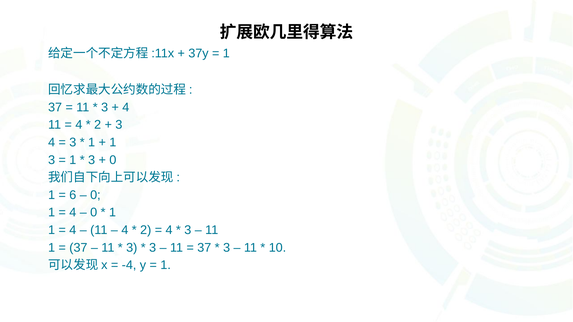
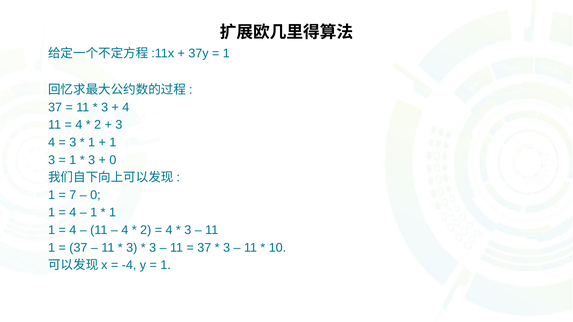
6: 6 -> 7 (73, 195)
0: 0 -> 1 (94, 213)
